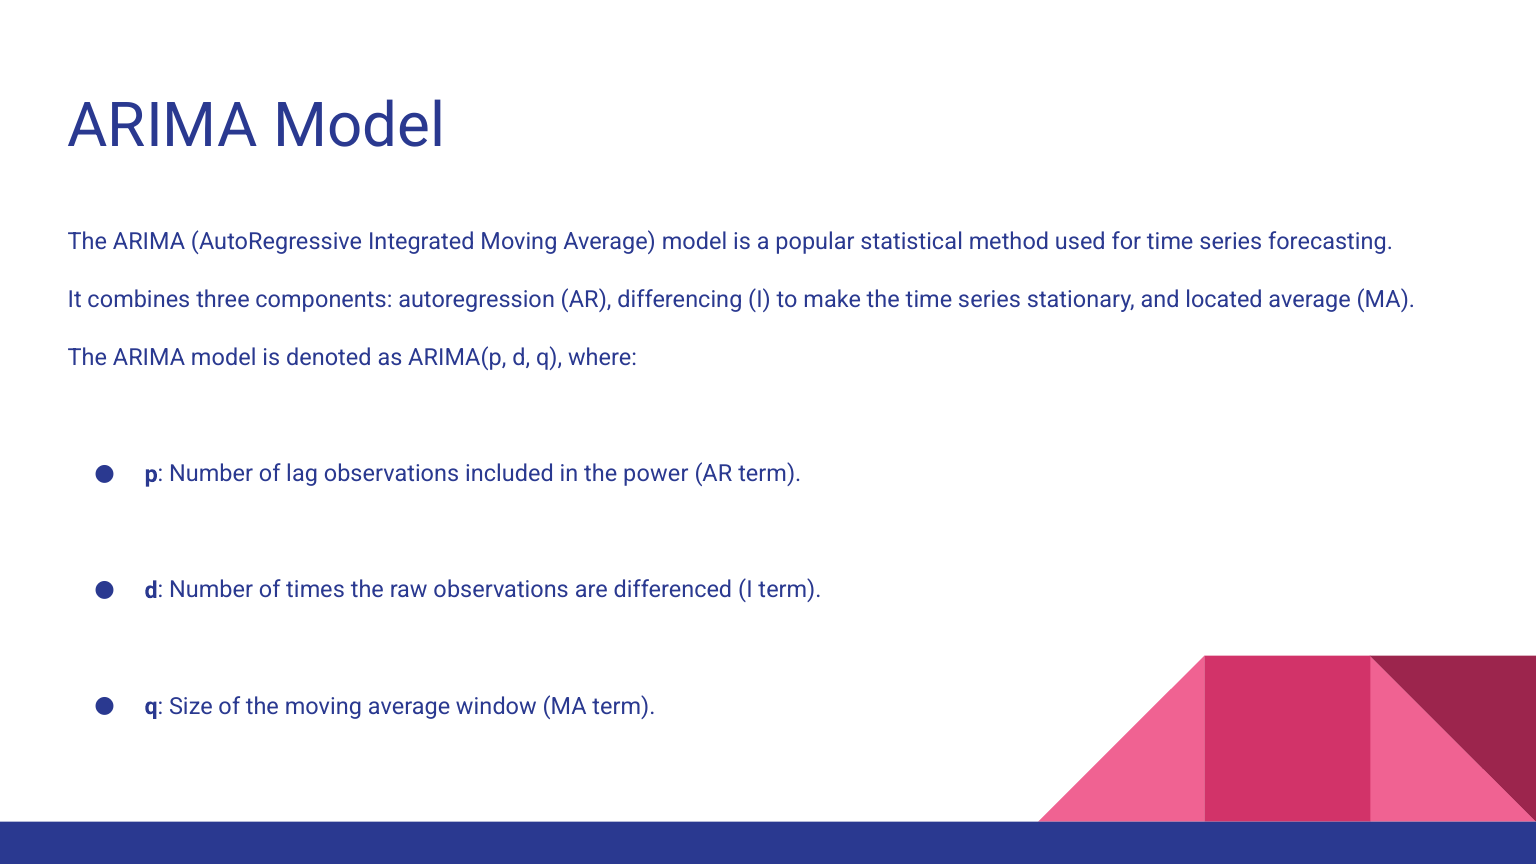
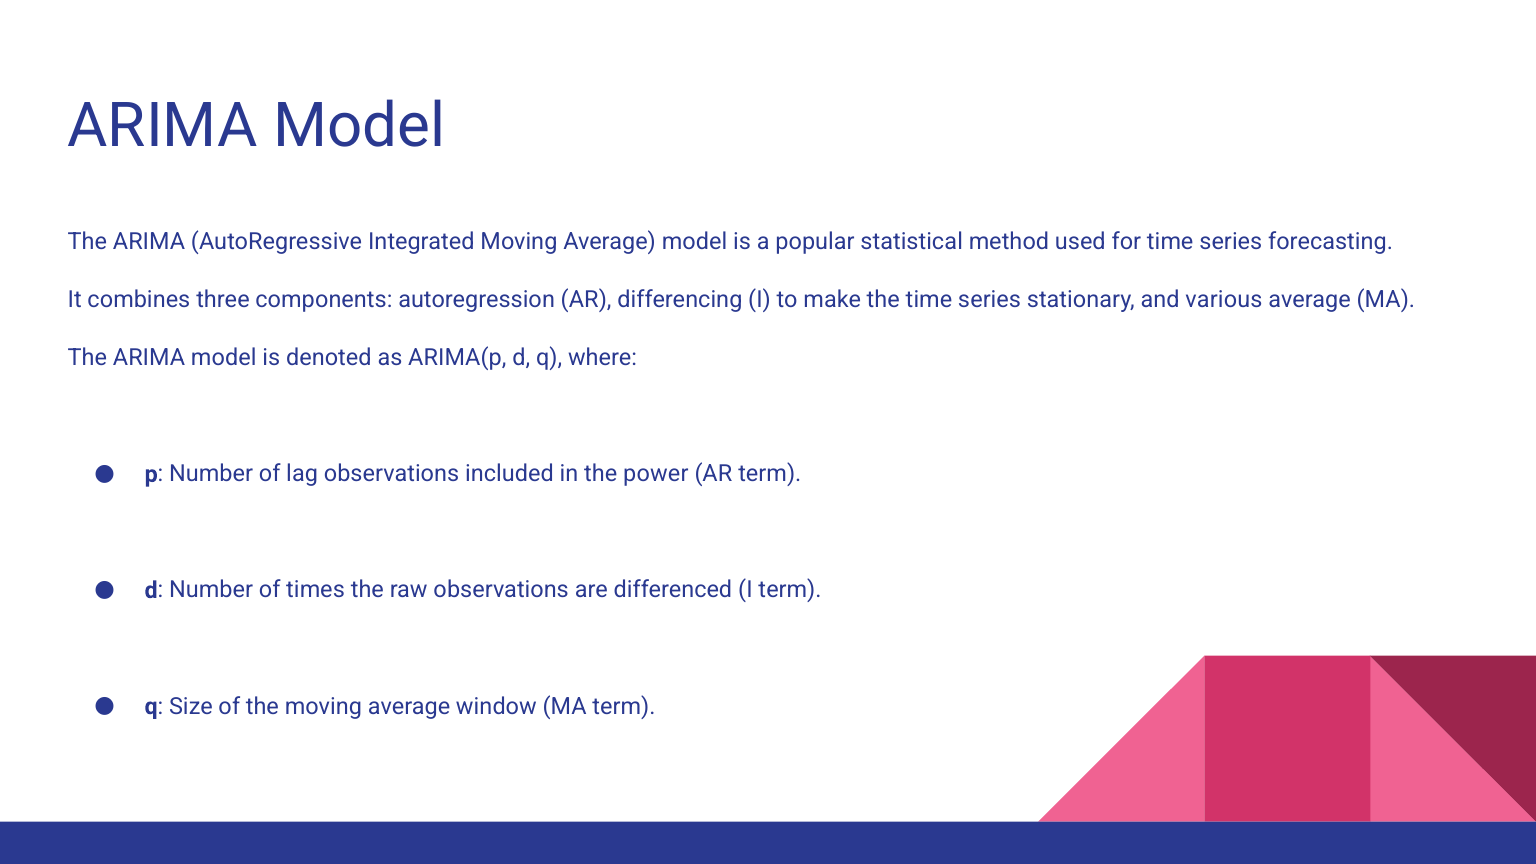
located: located -> various (1224, 300)
